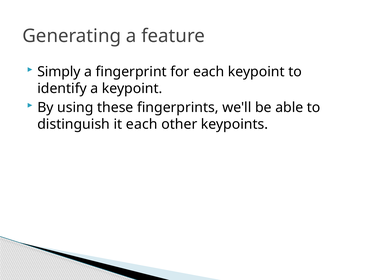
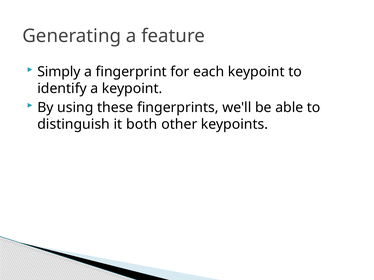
it each: each -> both (142, 124)
